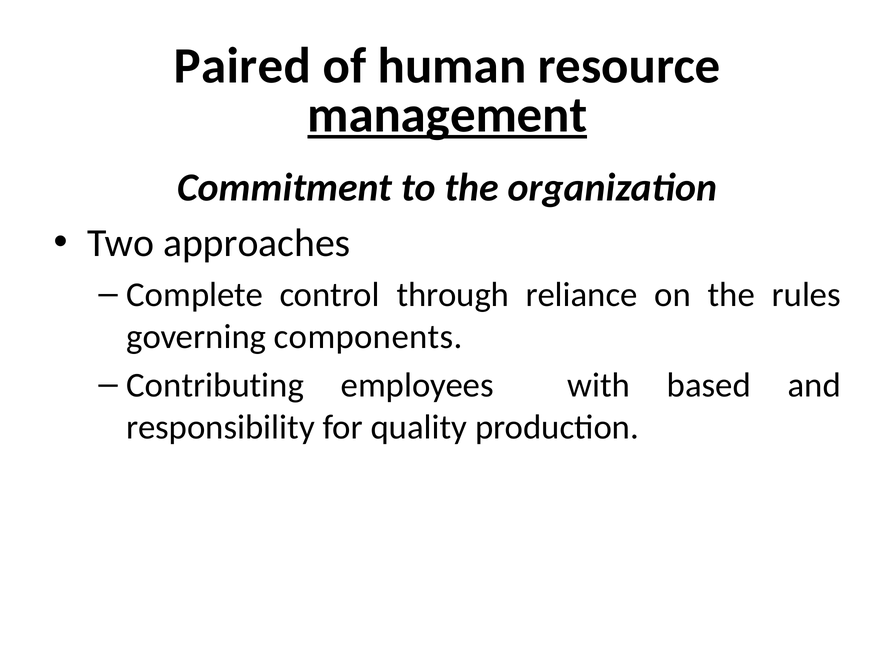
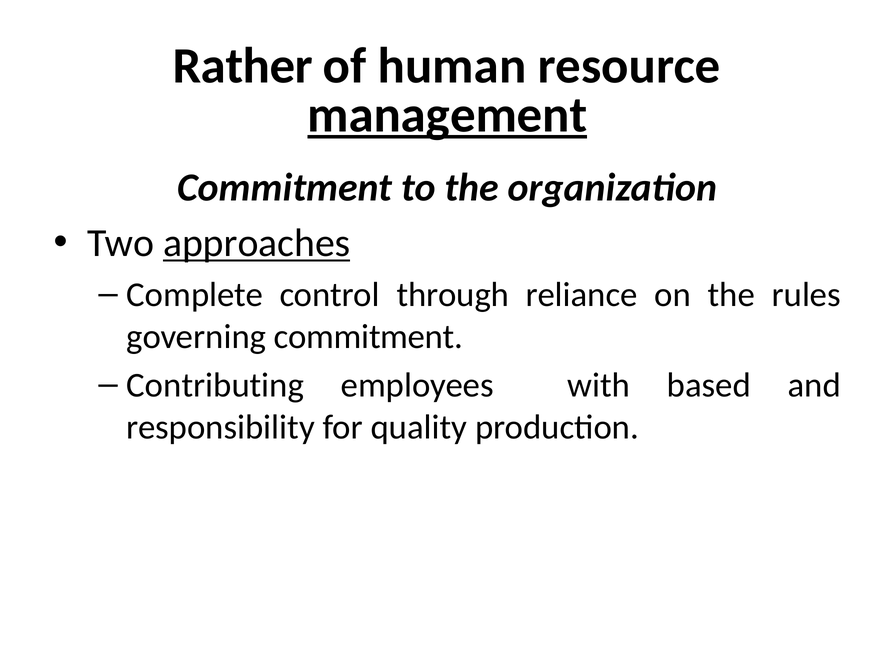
Paired: Paired -> Rather (243, 66)
approaches underline: none -> present (257, 243)
governing components: components -> commitment (368, 337)
